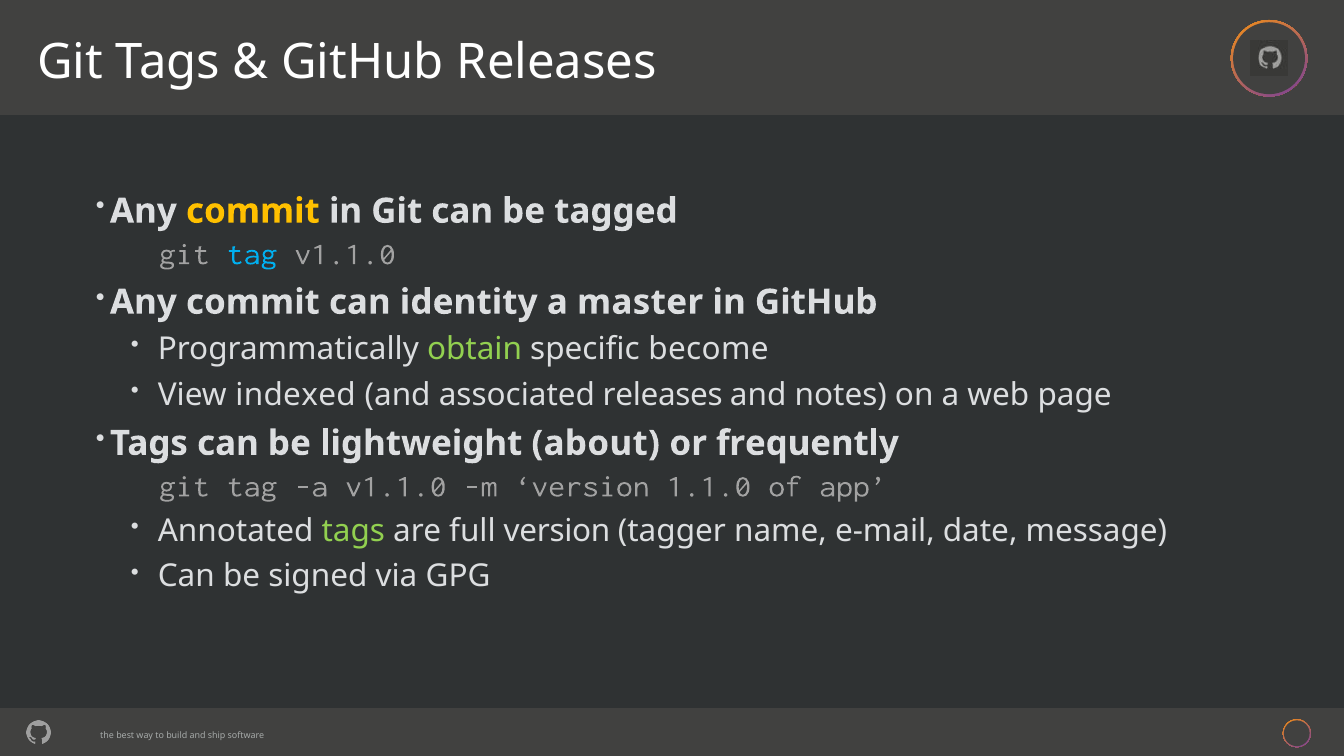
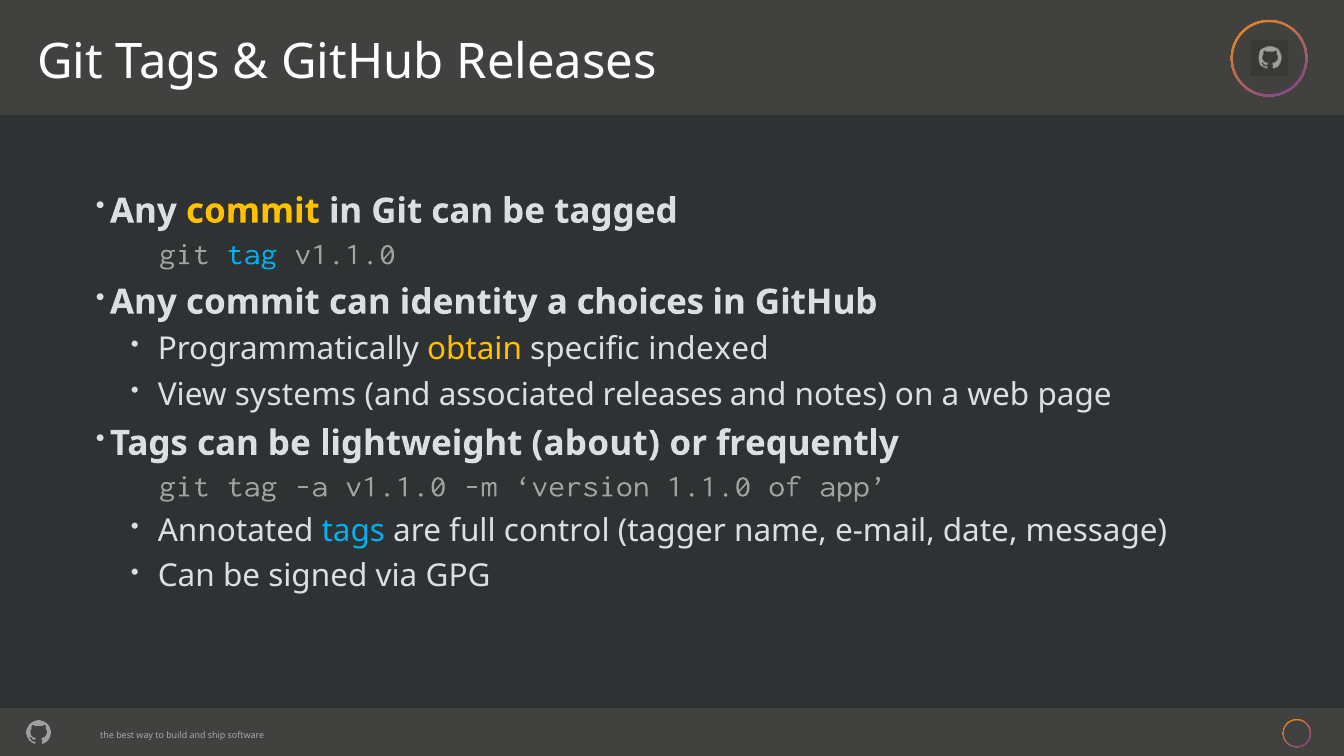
master: master -> choices (640, 302)
obtain colour: light green -> yellow (475, 349)
become: become -> indexed (708, 349)
indexed: indexed -> systems (296, 395)
tags colour: light green -> light blue (353, 531)
full version: version -> control (557, 531)
